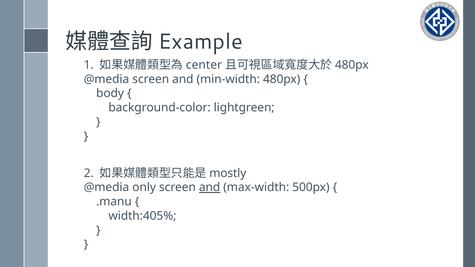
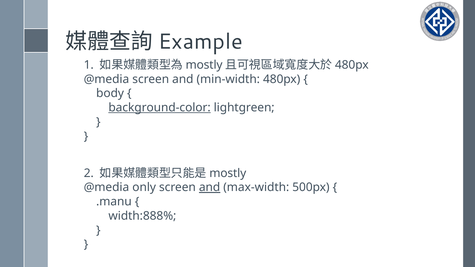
center: center -> mostly (204, 65)
background-color underline: none -> present (160, 108)
width:405%: width:405% -> width:888% (142, 216)
